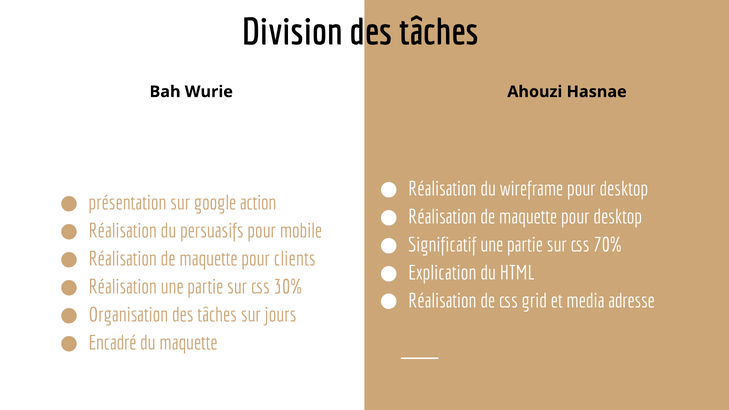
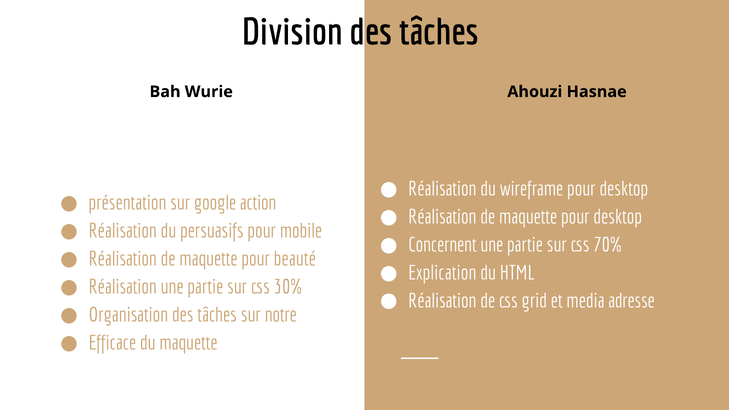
Significatif: Significatif -> Concernent (442, 245)
clients: clients -> beauté (295, 259)
jours: jours -> notre (281, 315)
Encadré: Encadré -> Efficace (112, 343)
